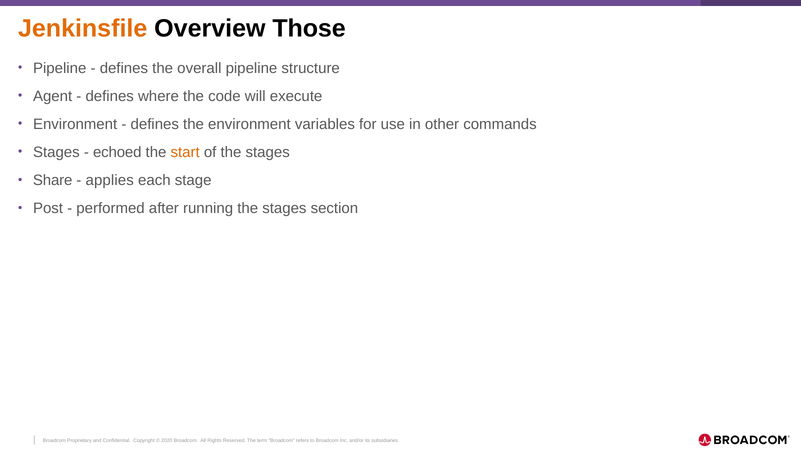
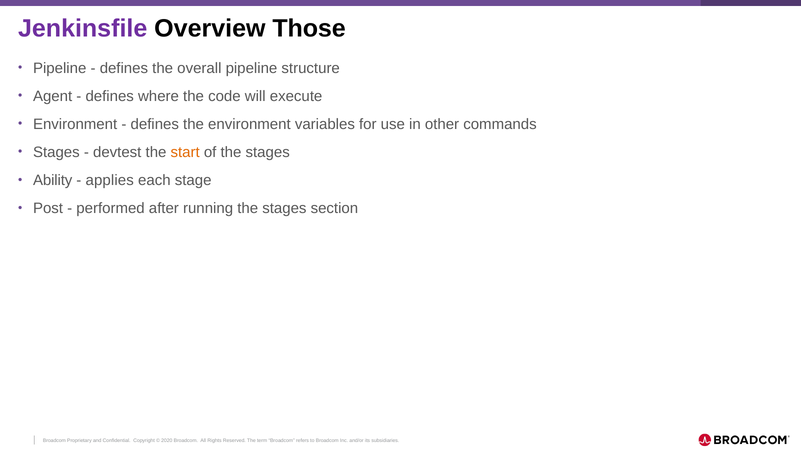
Jenkinsfile colour: orange -> purple (83, 28)
echoed: echoed -> devtest (117, 152)
Share: Share -> Ability (53, 180)
